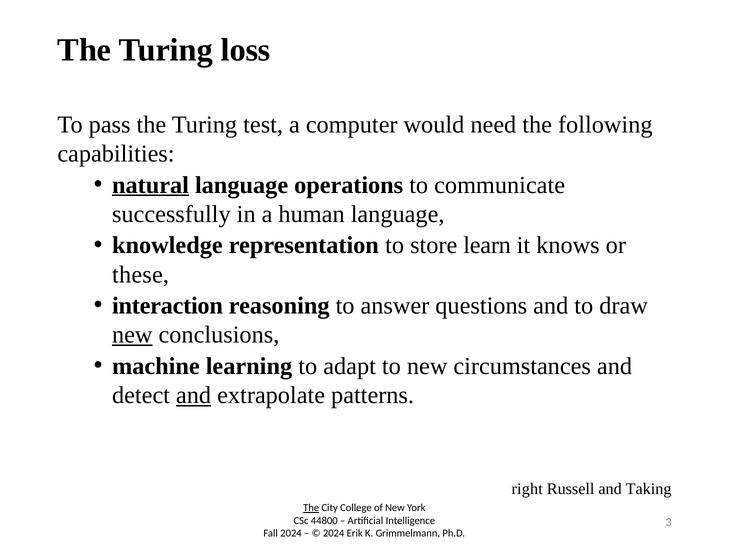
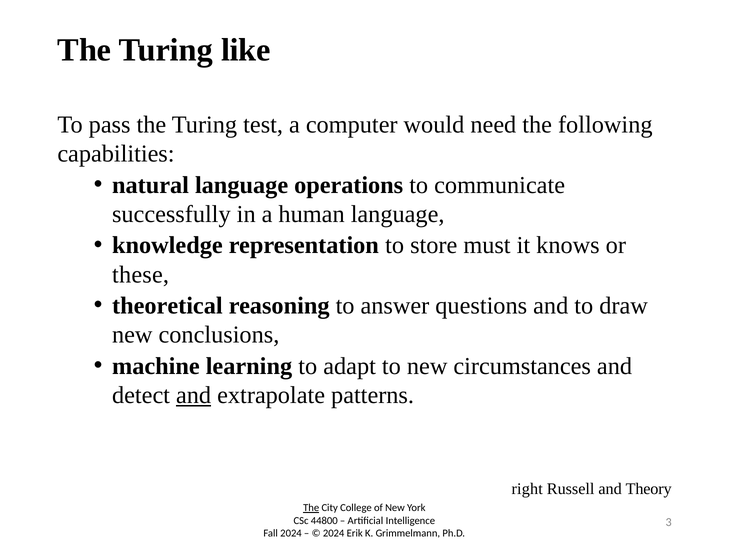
loss: loss -> like (246, 50)
natural underline: present -> none (151, 185)
learn: learn -> must (487, 245)
interaction: interaction -> theoretical (167, 306)
new underline: present -> none (132, 335)
Taking: Taking -> Theory (649, 489)
